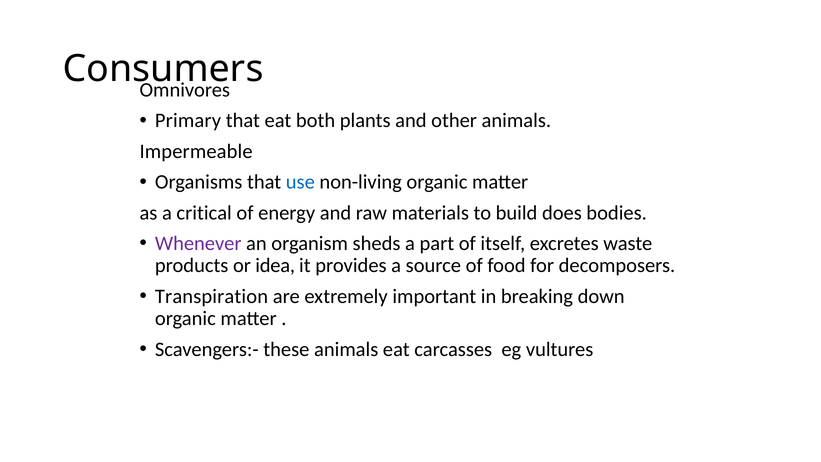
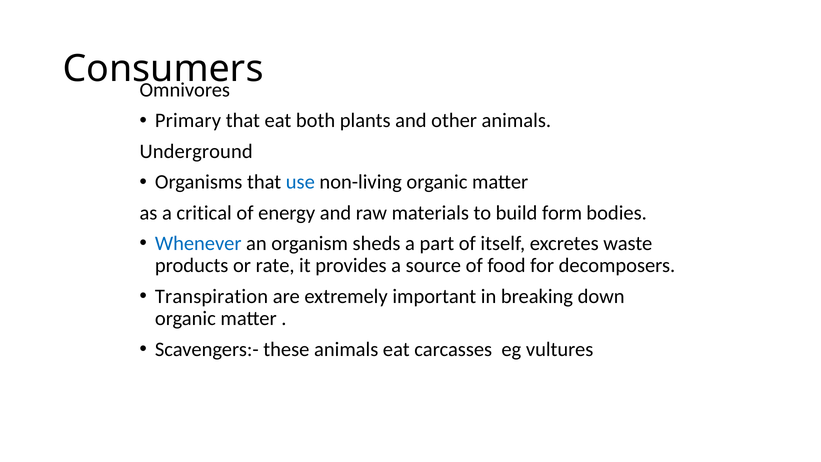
Impermeable: Impermeable -> Underground (196, 151)
does: does -> form (562, 213)
Whenever colour: purple -> blue (198, 243)
idea: idea -> rate (275, 266)
